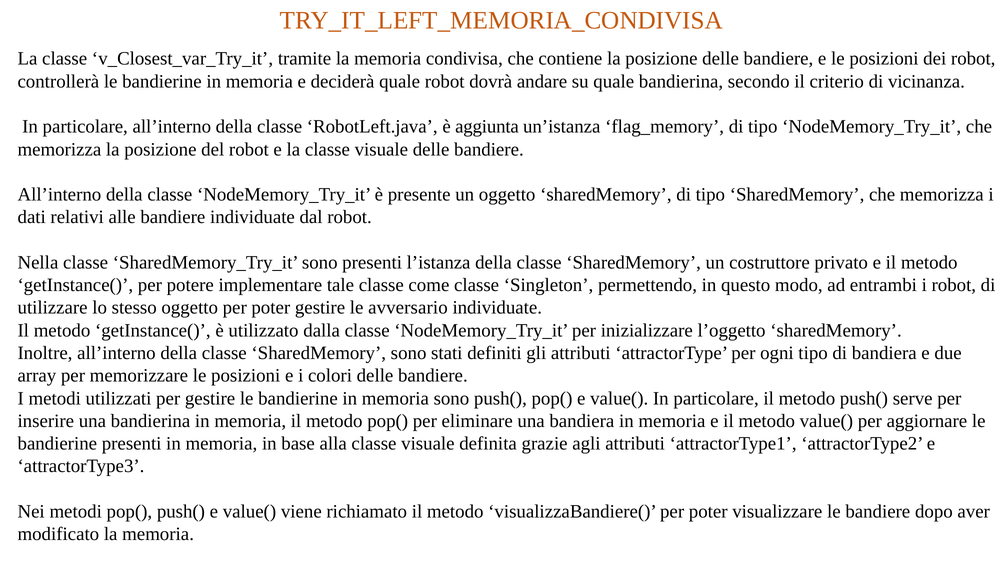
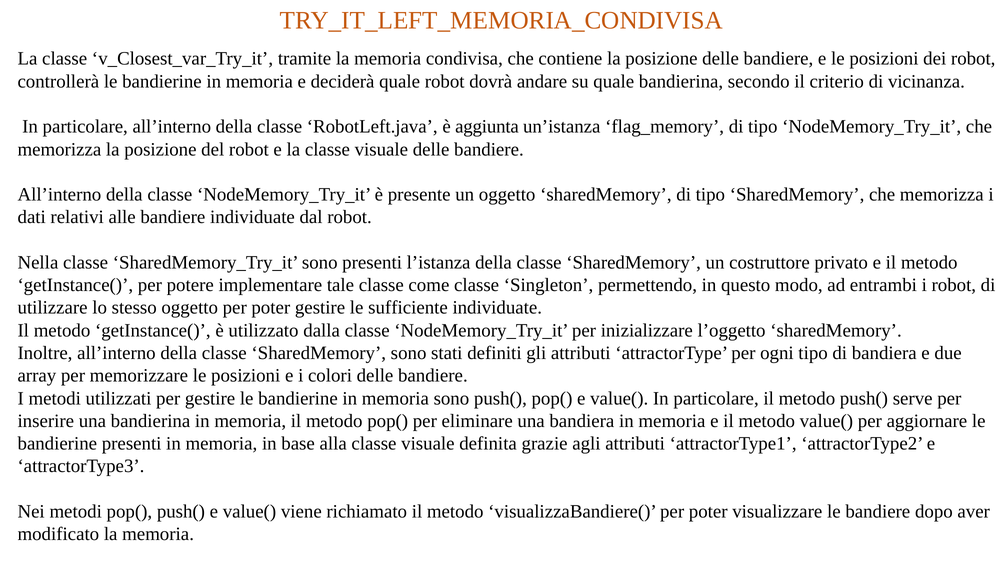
avversario: avversario -> sufficiente (408, 308)
